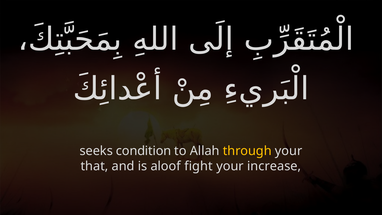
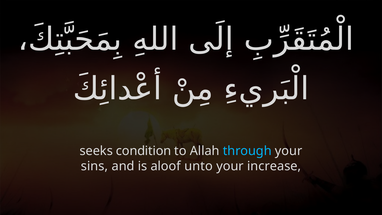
through colour: yellow -> light blue (247, 151)
that: that -> sins (94, 166)
fight: fight -> unto (199, 166)
